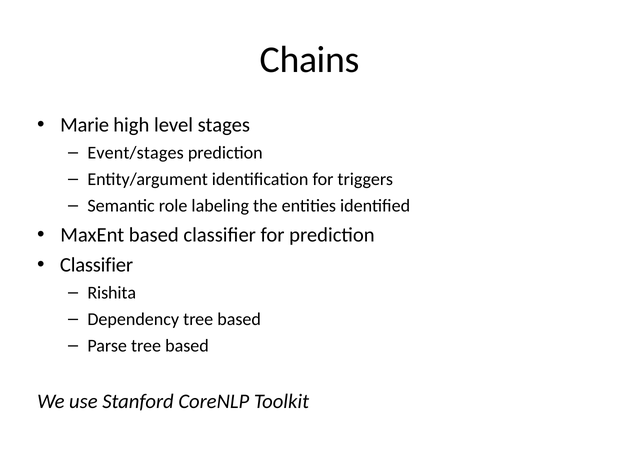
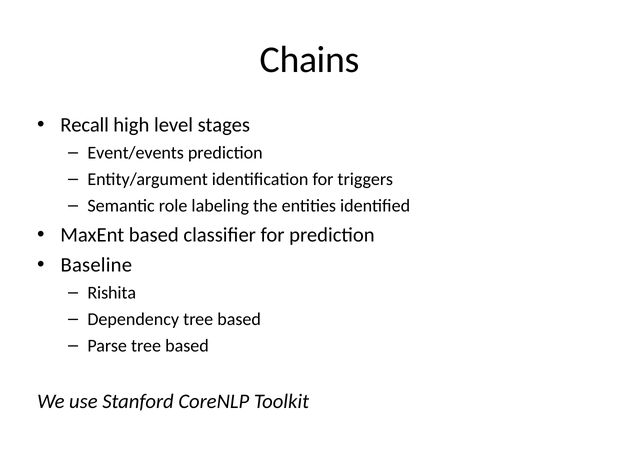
Marie: Marie -> Recall (85, 125)
Event/stages: Event/stages -> Event/events (136, 153)
Classifier: Classifier -> Baseline (96, 265)
